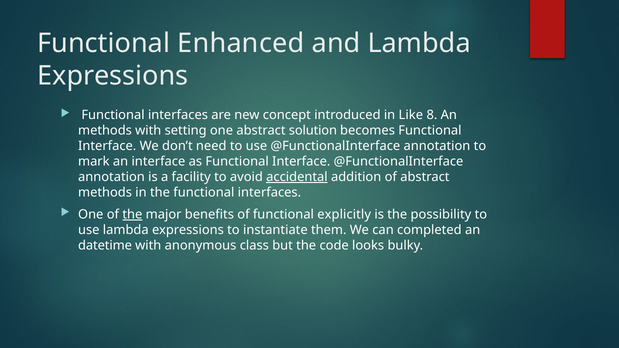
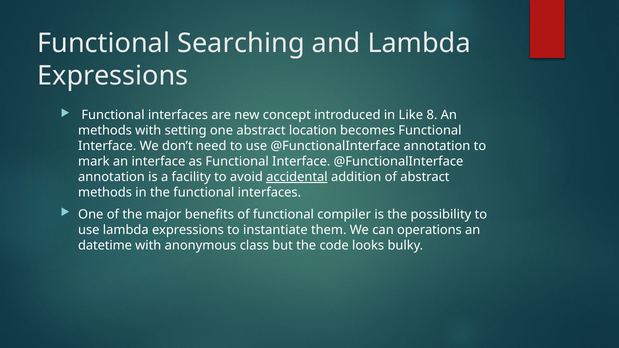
Enhanced: Enhanced -> Searching (241, 43)
solution: solution -> location (313, 131)
the underline: present -> none (132, 215)
explicitly: explicitly -> compiler (344, 215)
completed: completed -> operations (429, 230)
